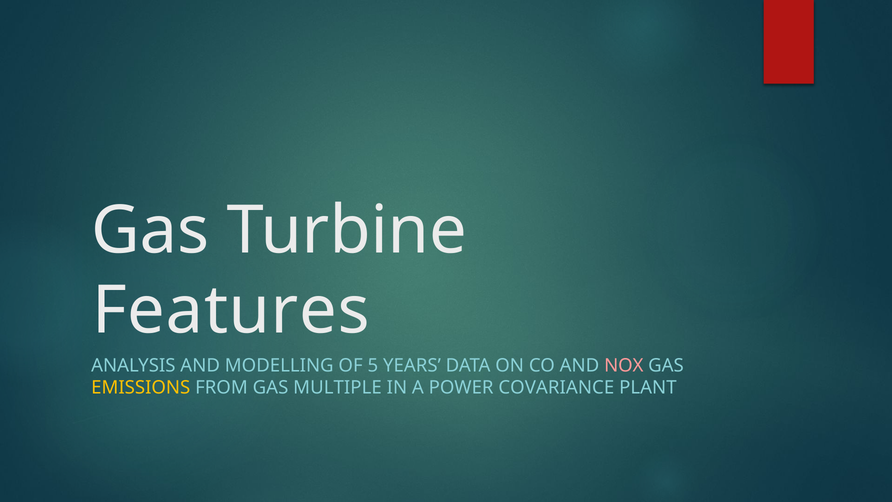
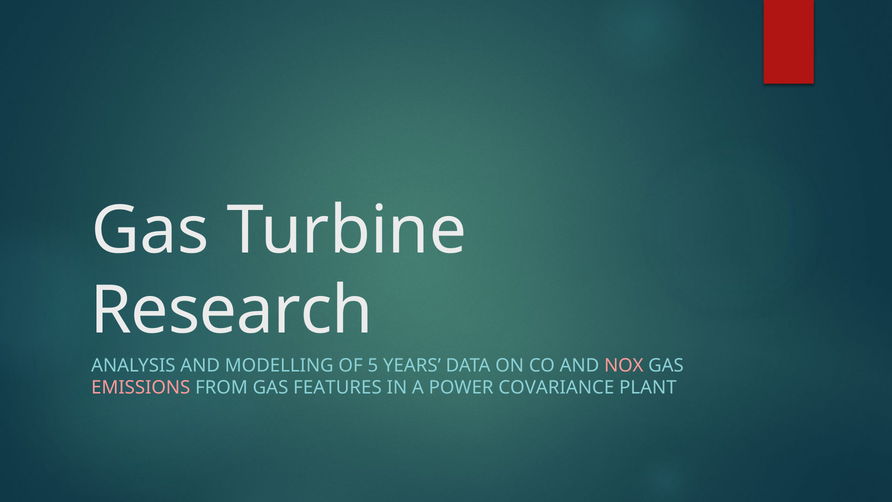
Features: Features -> Research (232, 311)
EMISSIONS colour: yellow -> pink (141, 388)
MULTIPLE: MULTIPLE -> FEATURES (337, 388)
